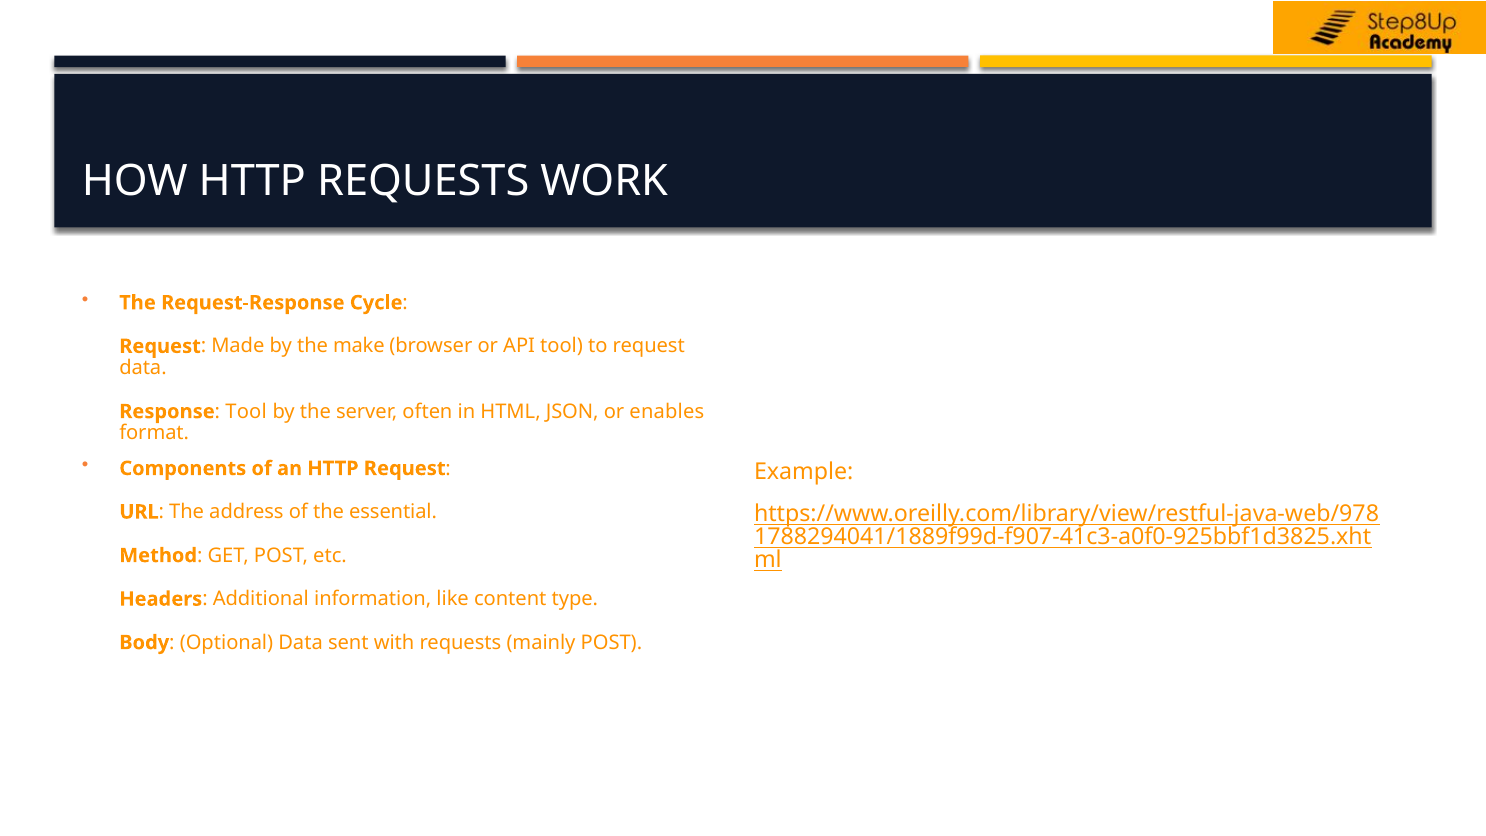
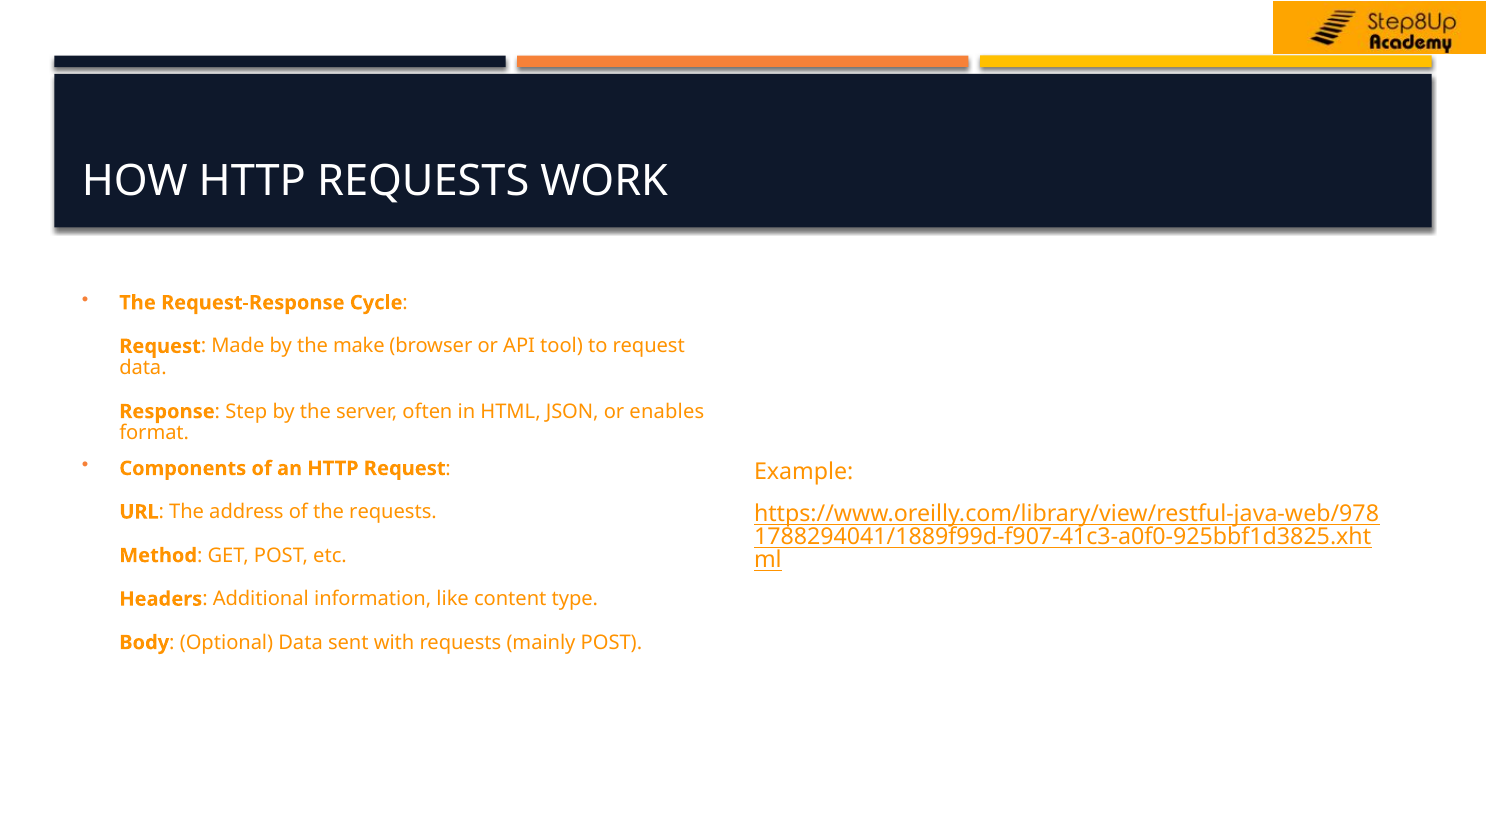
Response Tool: Tool -> Step (246, 412)
the essential: essential -> requests (393, 512)
